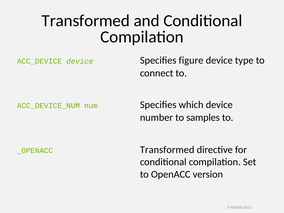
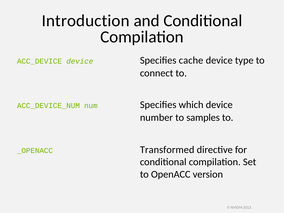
Transformed: Transformed -> Introduction (86, 21)
figure: figure -> cache (191, 60)
